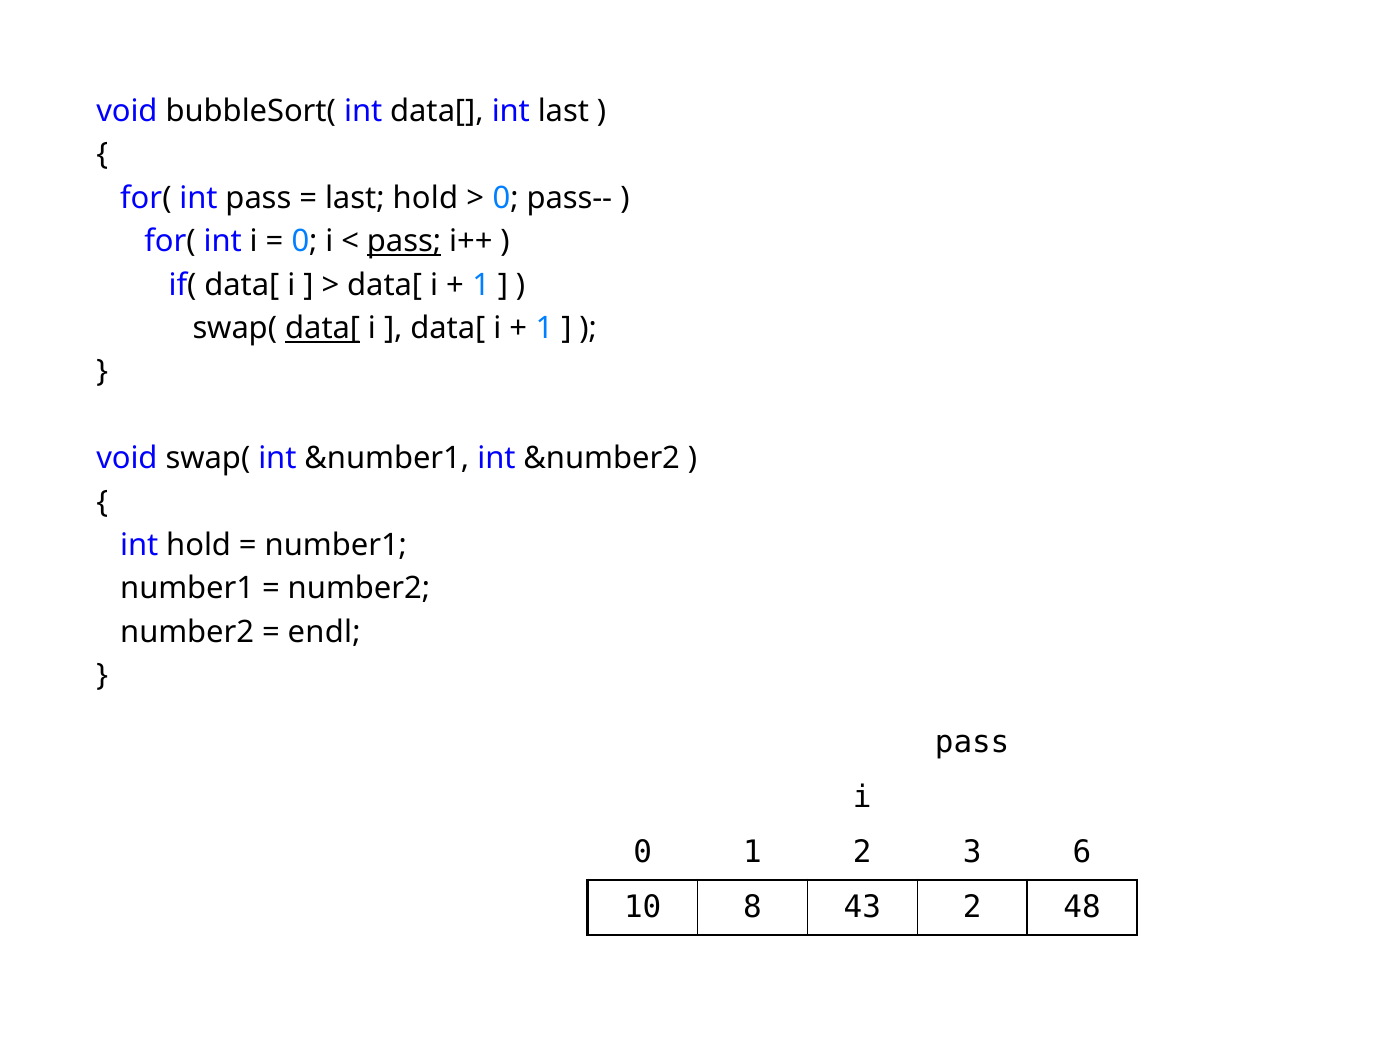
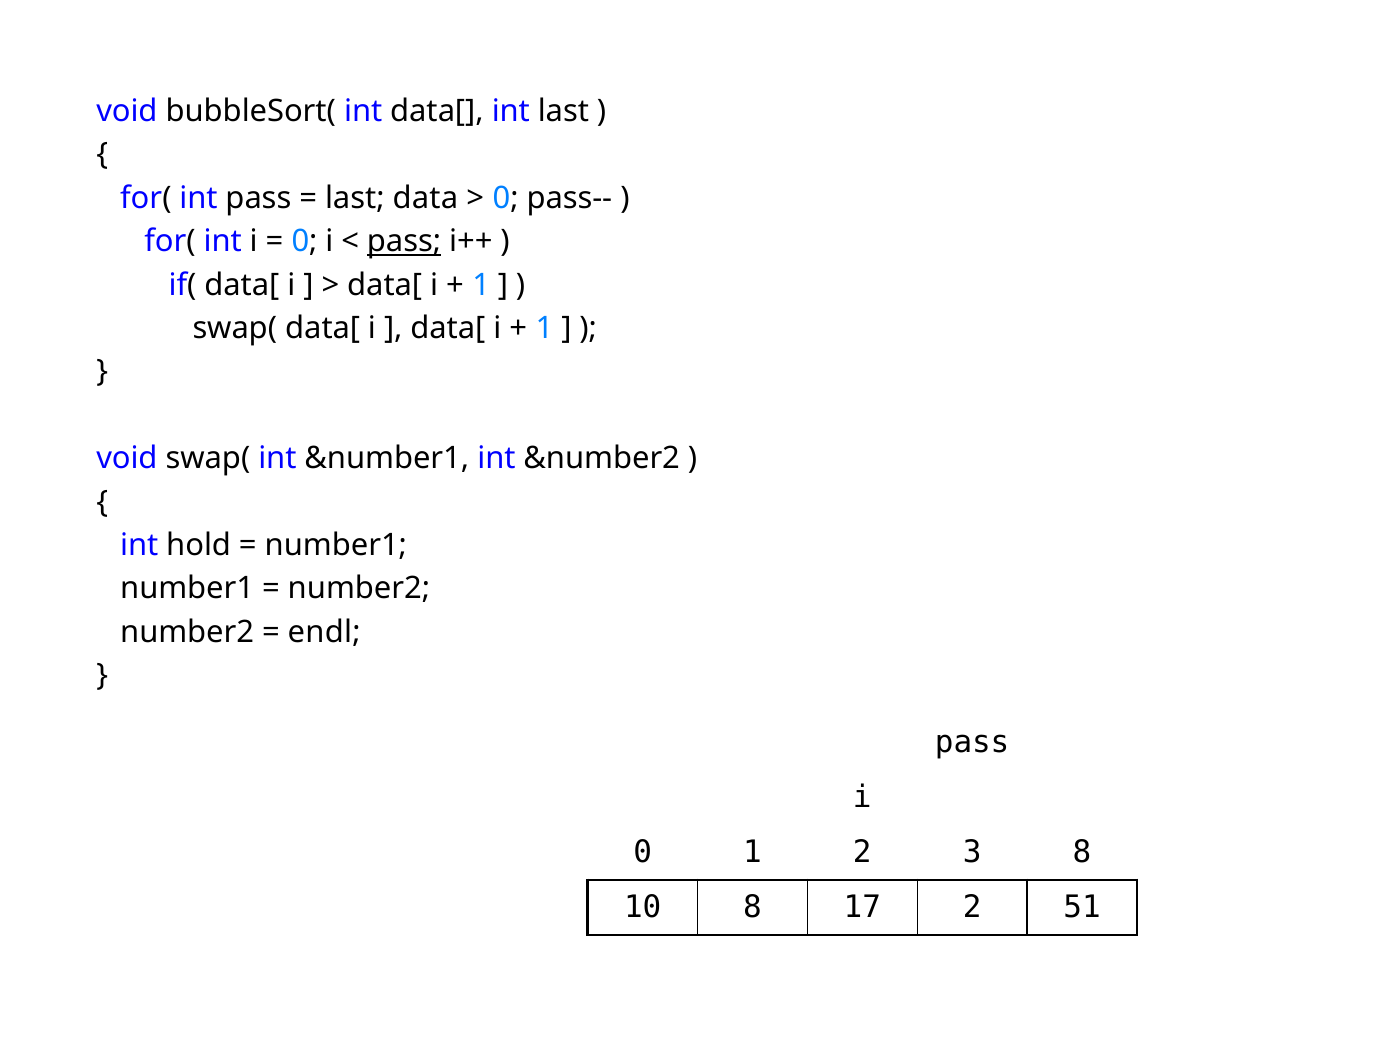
last hold: hold -> data (425, 198)
data[ underline: present -> none (323, 328)
3 6: 6 -> 8 (1082, 852)
43: 43 -> 17 (862, 907)
48: 48 -> 51 (1082, 907)
